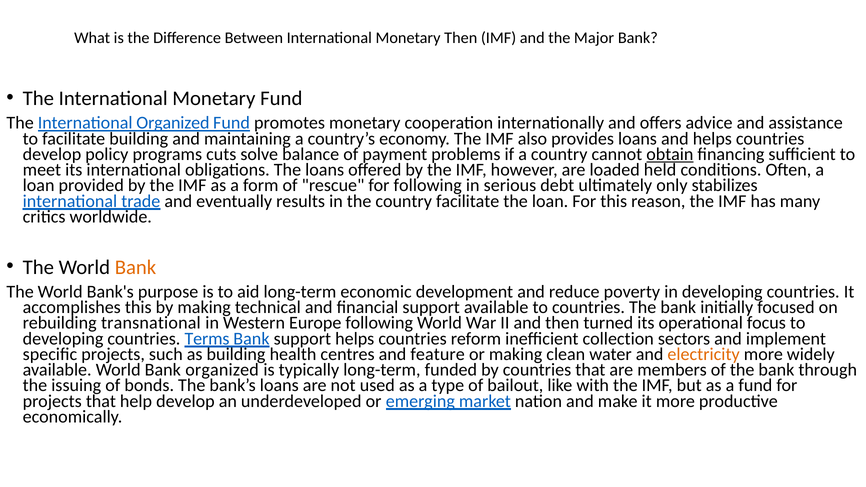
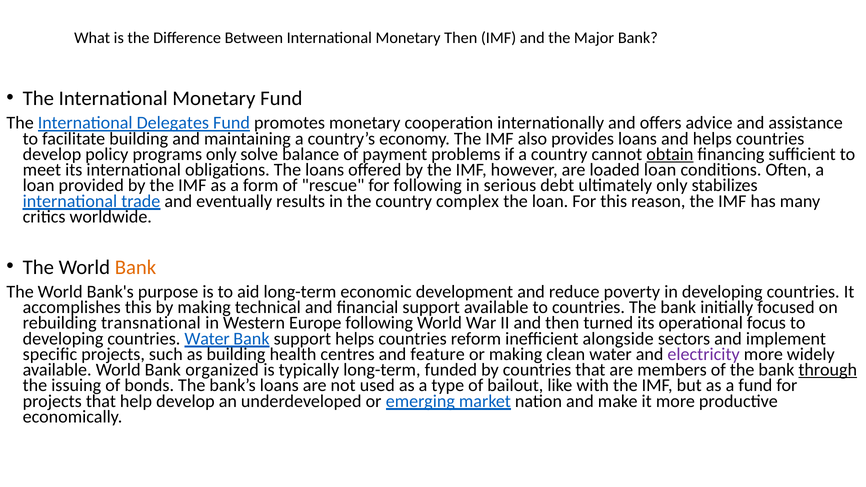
International Organized: Organized -> Delegates (173, 123)
programs cuts: cuts -> only (221, 154)
loaded held: held -> loan (660, 170)
country facilitate: facilitate -> complex (468, 201)
countries Terms: Terms -> Water (207, 339)
collection: collection -> alongside (618, 339)
electricity colour: orange -> purple (704, 354)
through underline: none -> present (828, 370)
